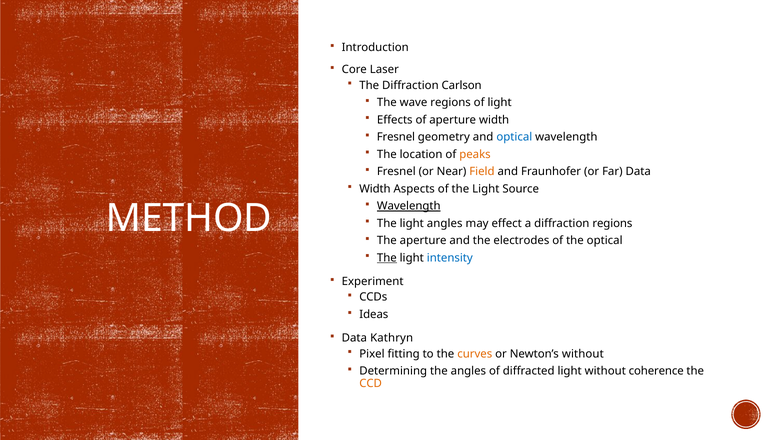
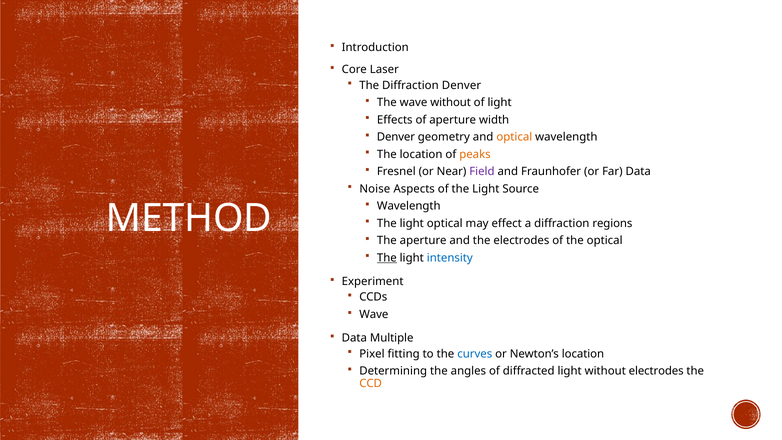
Diffraction Carlson: Carlson -> Denver (462, 85)
wave regions: regions -> without (451, 102)
Fresnel: Fresnel -> Denver (396, 137)
optical colour: blue -> orange (514, 137)
Field colour: orange -> purple (482, 171)
Width: Width -> Noise (375, 189)
Wavelength underline: present -> none (409, 206)
light angles: angles -> optical (445, 223)
Ideas: Ideas -> Wave (374, 314)
Kathryn: Kathryn -> Multiple (392, 338)
curves colour: orange -> blue (475, 354)
Newton’s without: without -> location (583, 354)
without coherence: coherence -> electrodes (656, 371)
